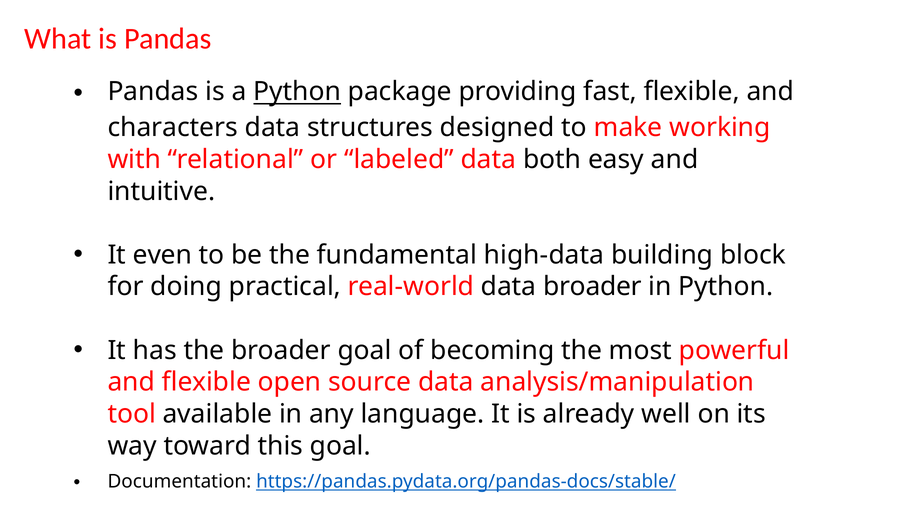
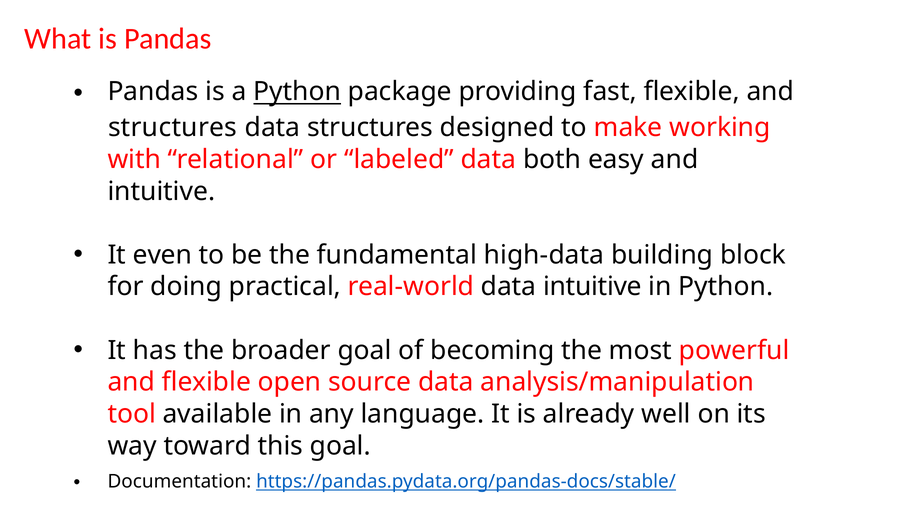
characters: characters -> structures (173, 128)
data broader: broader -> intuitive (593, 287)
